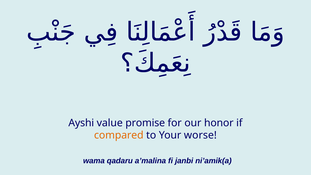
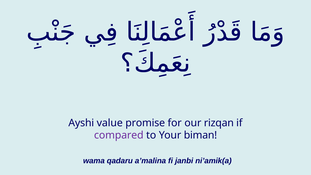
honor: honor -> rizqan (219, 123)
compared colour: orange -> purple (119, 135)
worse: worse -> biman (200, 135)
